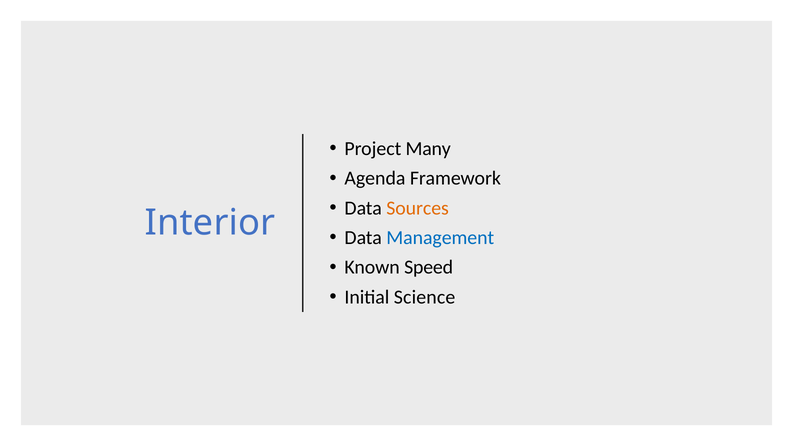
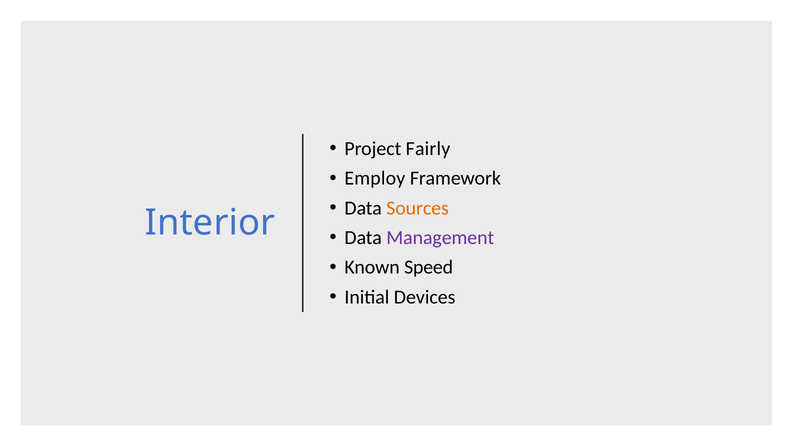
Many: Many -> Fairly (428, 149)
Agenda: Agenda -> Employ (375, 178)
Management colour: blue -> purple (440, 238)
Science: Science -> Devices (425, 297)
